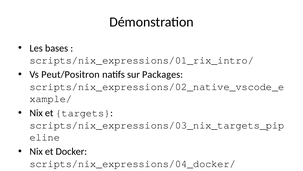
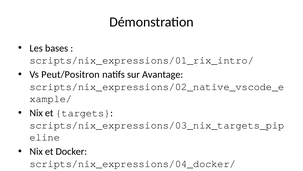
Packages: Packages -> Avantage (163, 74)
